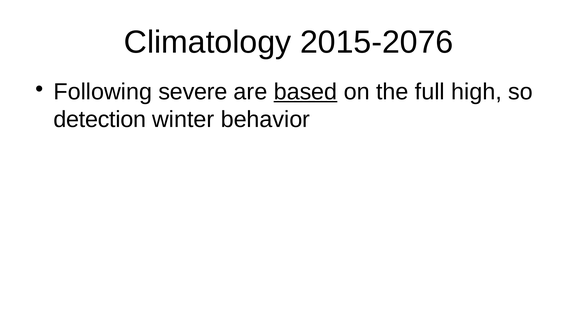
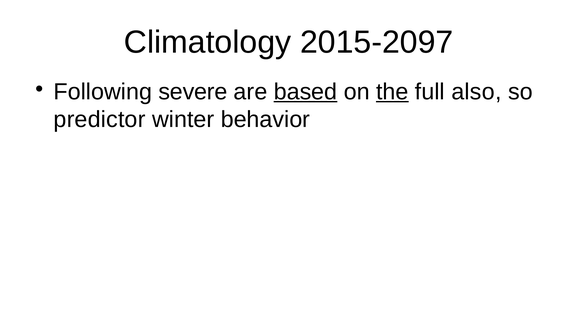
2015-2076: 2015-2076 -> 2015-2097 (377, 42)
the underline: none -> present (392, 92)
high: high -> also (476, 92)
detection: detection -> predictor (100, 120)
